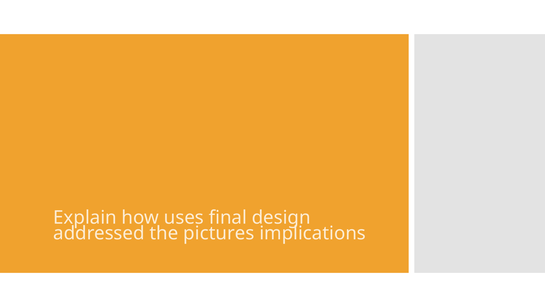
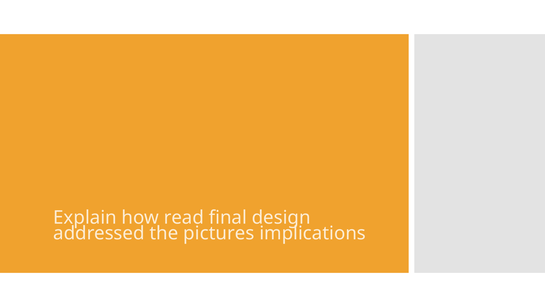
uses: uses -> read (184, 217)
